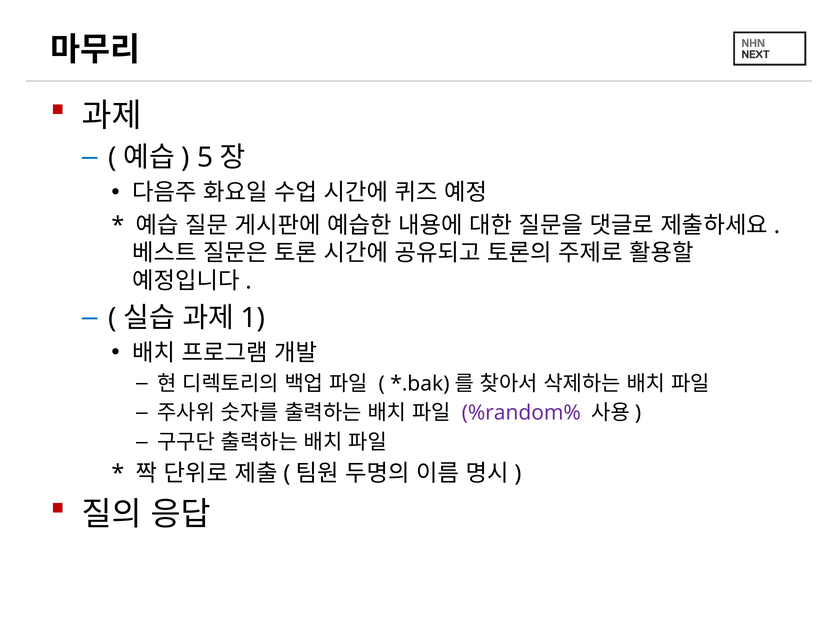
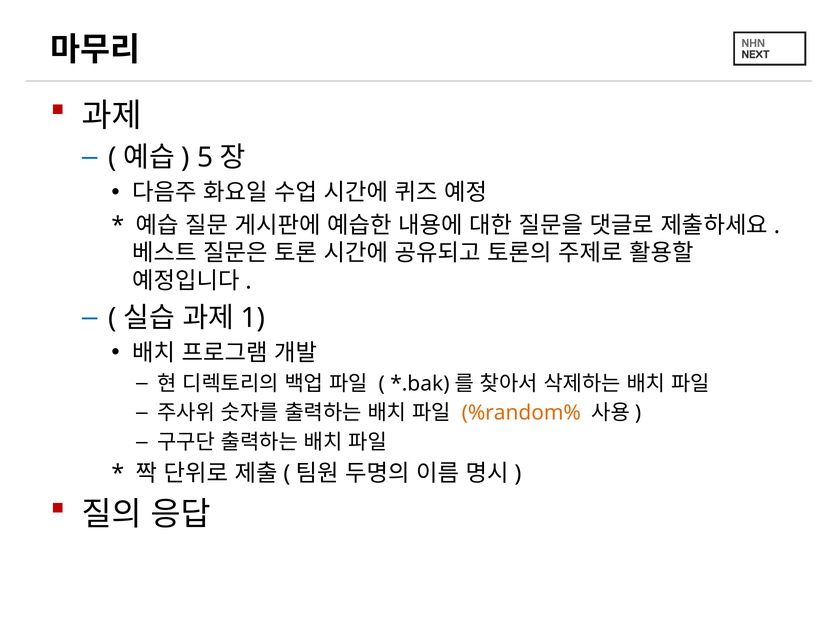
%random% colour: purple -> orange (521, 413)
